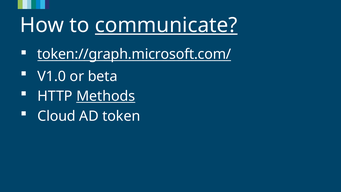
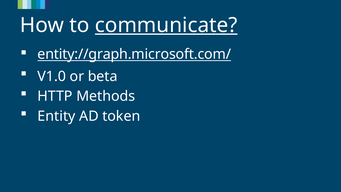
token://graph.microsoft.com/: token://graph.microsoft.com/ -> entity://graph.microsoft.com/ (134, 54)
Methods underline: present -> none (106, 96)
Cloud: Cloud -> Entity (56, 116)
